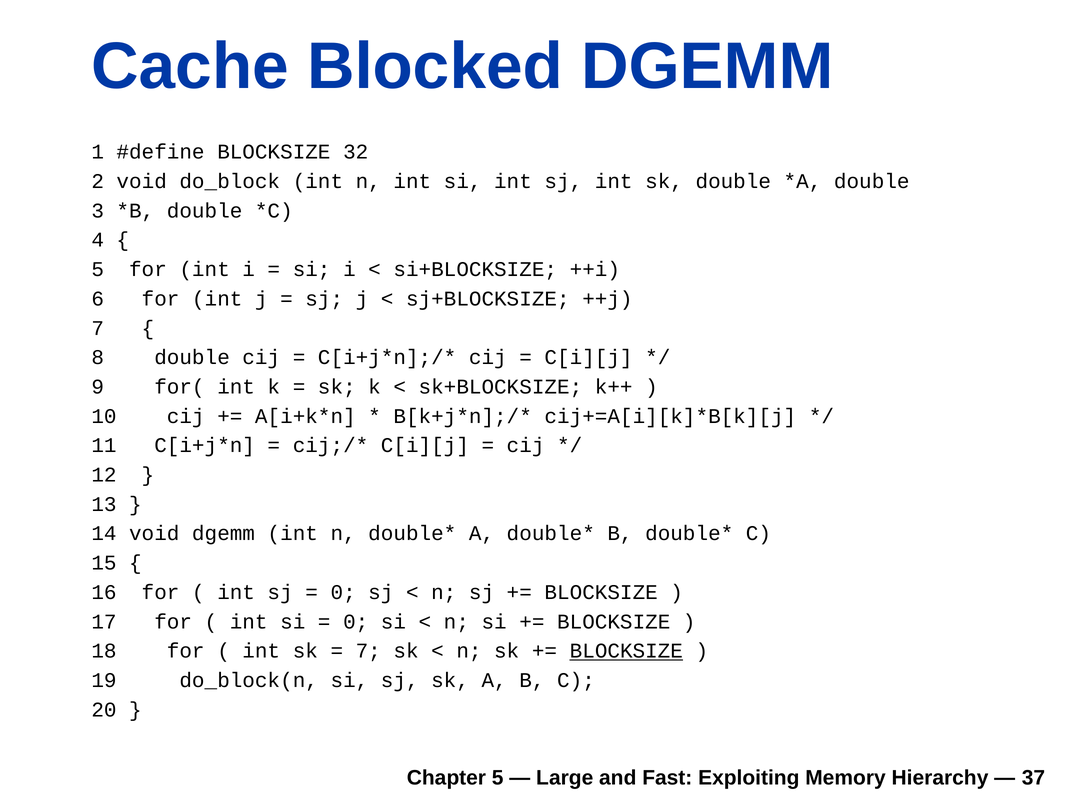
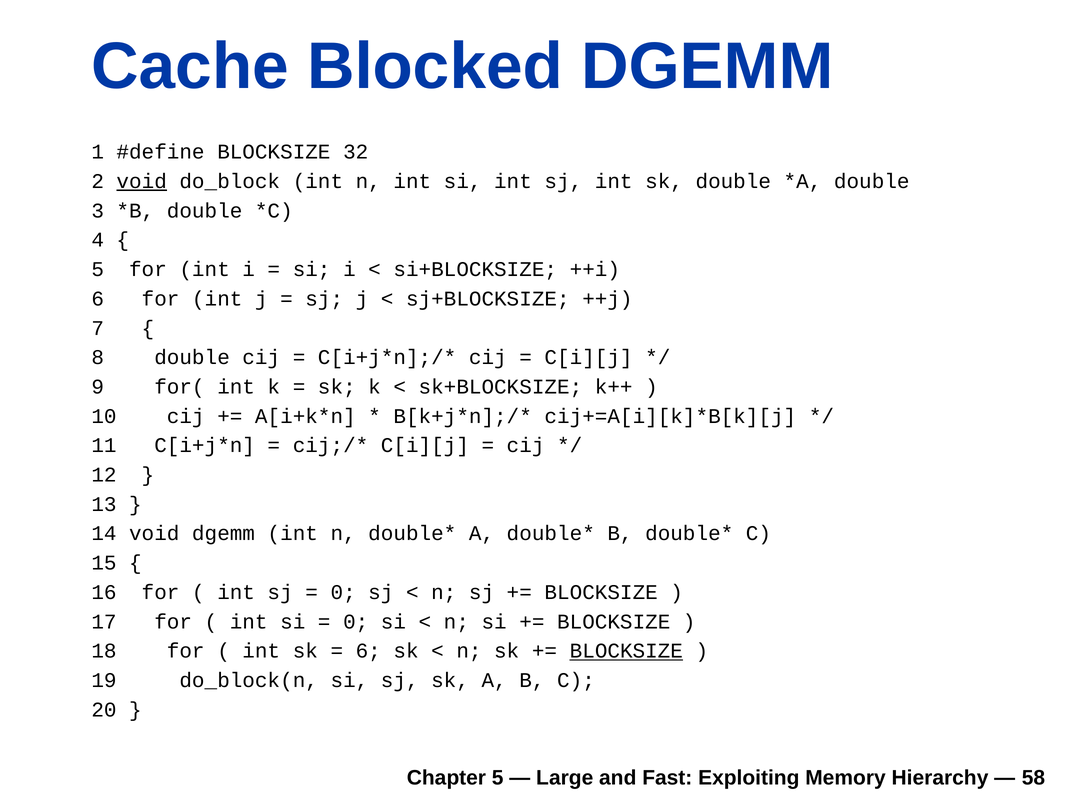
void underline: none -> present (142, 181)
7: 7 -> 6 (368, 651)
37: 37 -> 58 (1033, 777)
